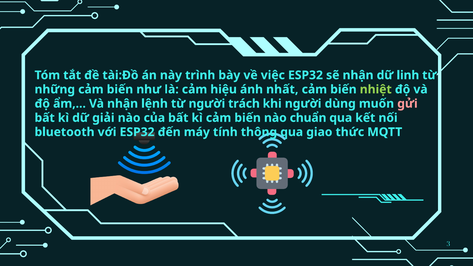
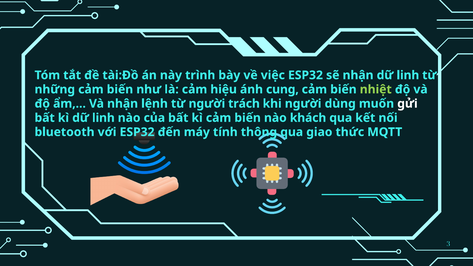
nhất: nhất -> cung (282, 89)
gửi colour: pink -> white (407, 104)
kì dữ giải: giải -> linh (103, 118)
chuẩn: chuẩn -> khách (308, 118)
